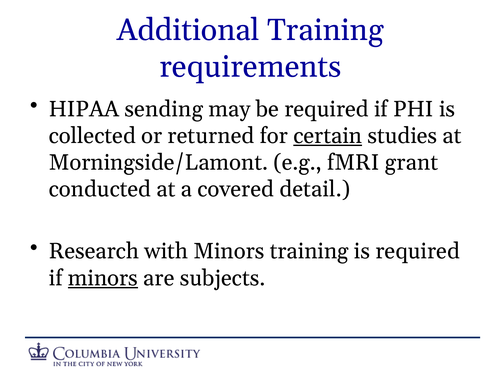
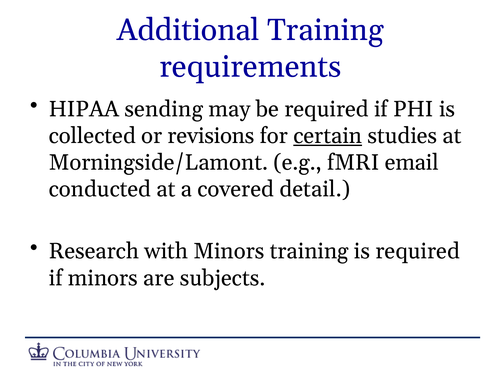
returned: returned -> revisions (211, 136)
grant: grant -> email (412, 163)
minors underline: present -> none (103, 279)
